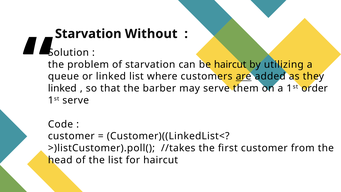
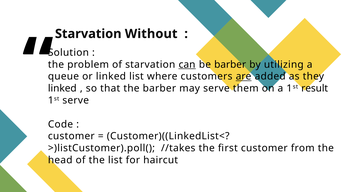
can underline: none -> present (187, 64)
be haircut: haircut -> barber (230, 64)
order: order -> result (315, 88)
